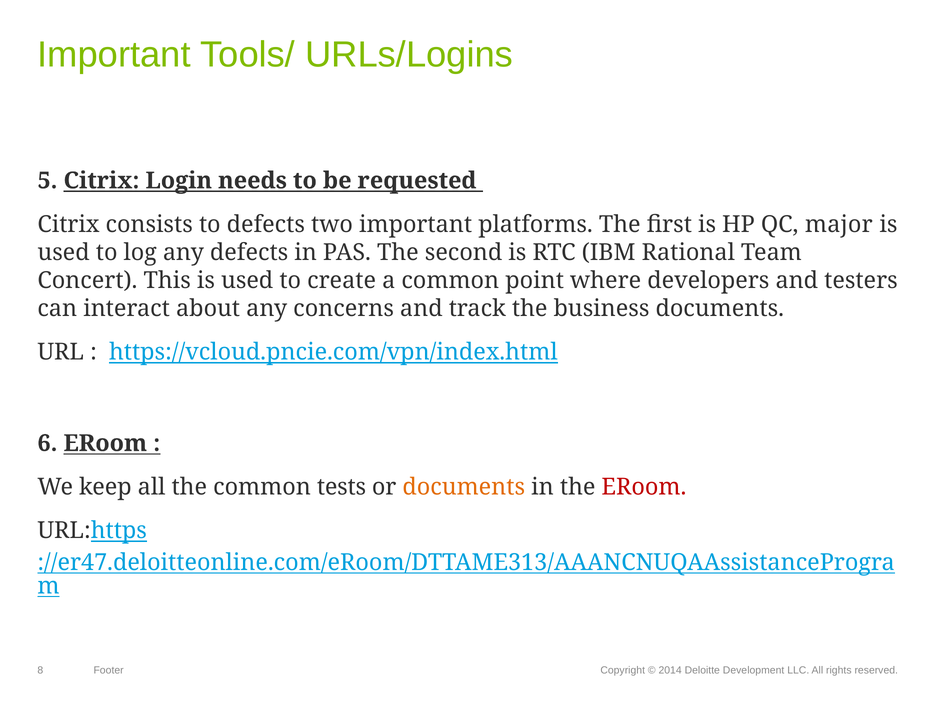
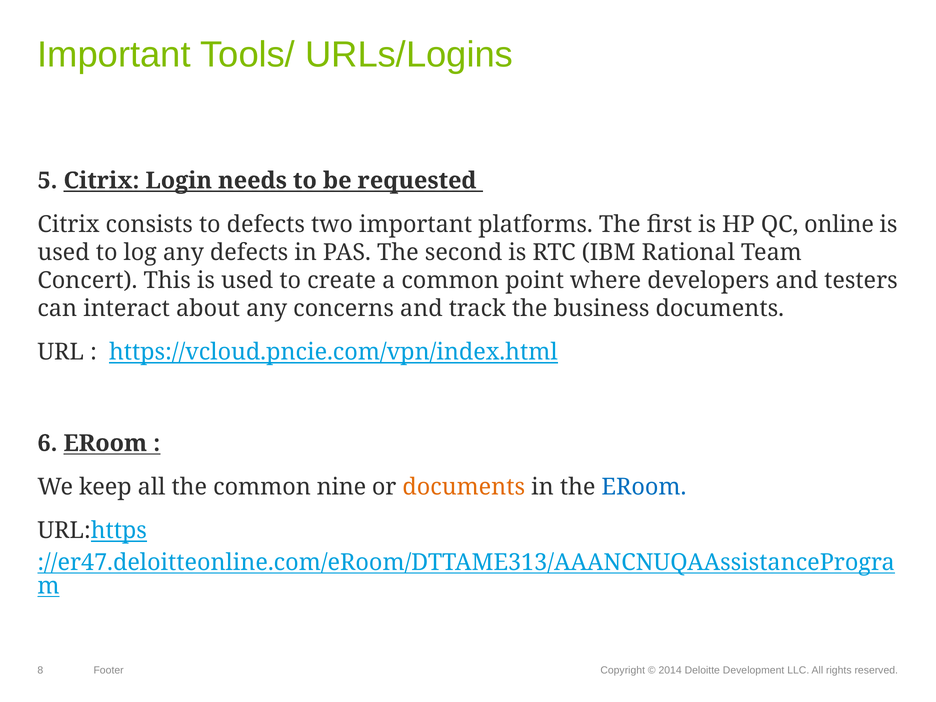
major: major -> online (839, 224)
tests: tests -> nine (341, 487)
ERoom colour: red -> blue (644, 487)
